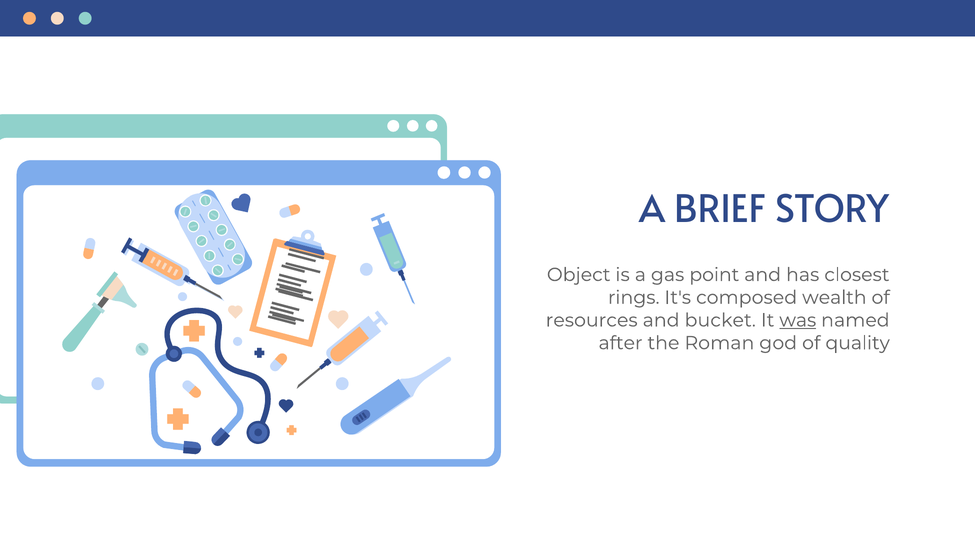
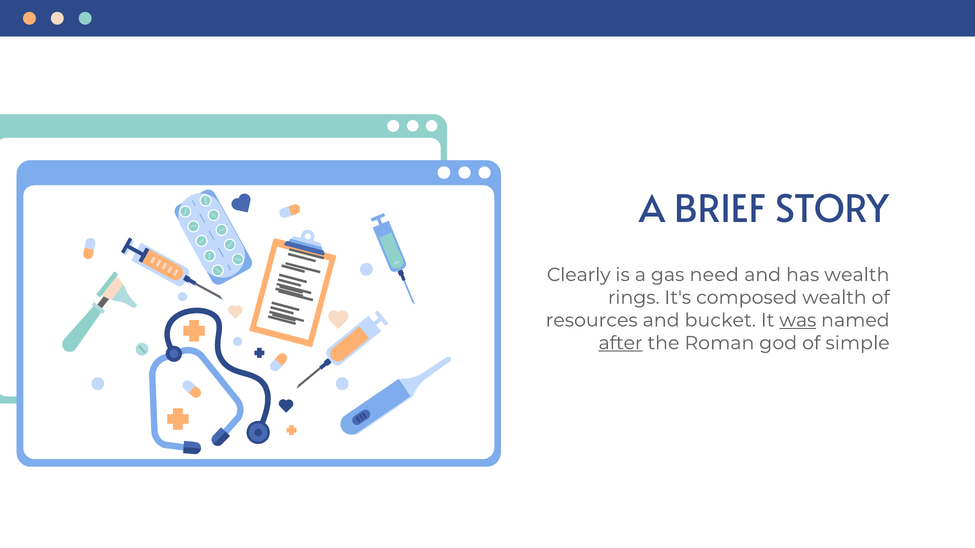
Object: Object -> Clearly (579, 275)
point: point -> need (714, 275)
has closest: closest -> wealth (857, 275)
after underline: none -> present (621, 343)
quality: quality -> simple (858, 343)
